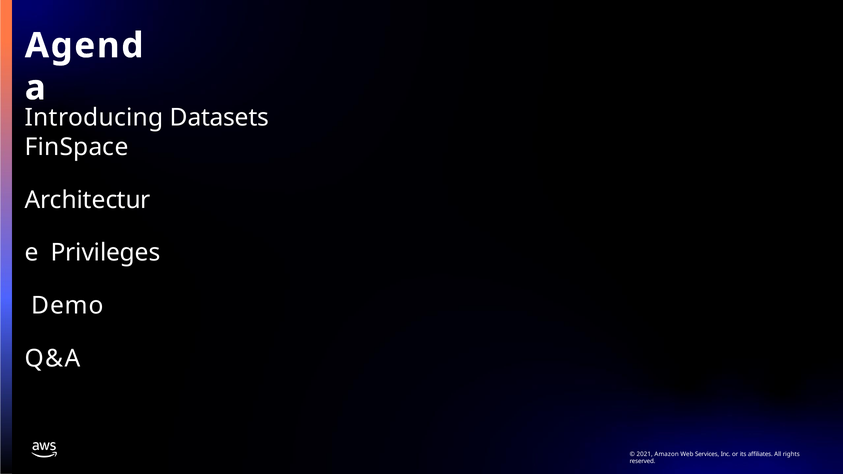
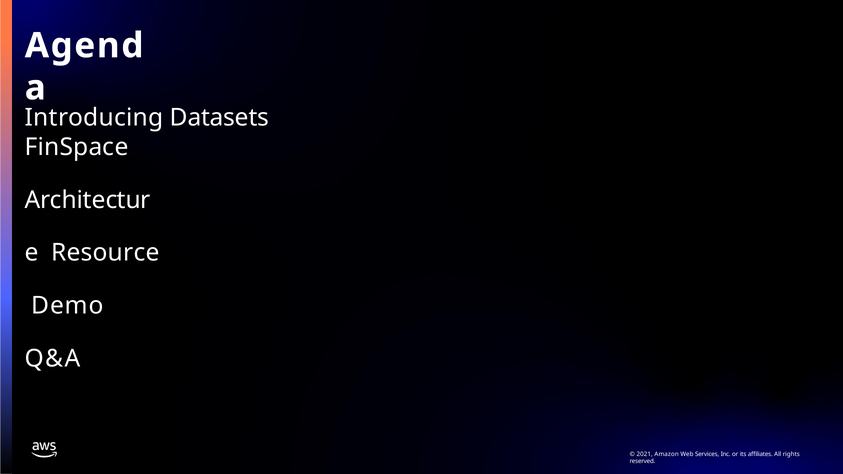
Privileges: Privileges -> Resource (105, 253)
